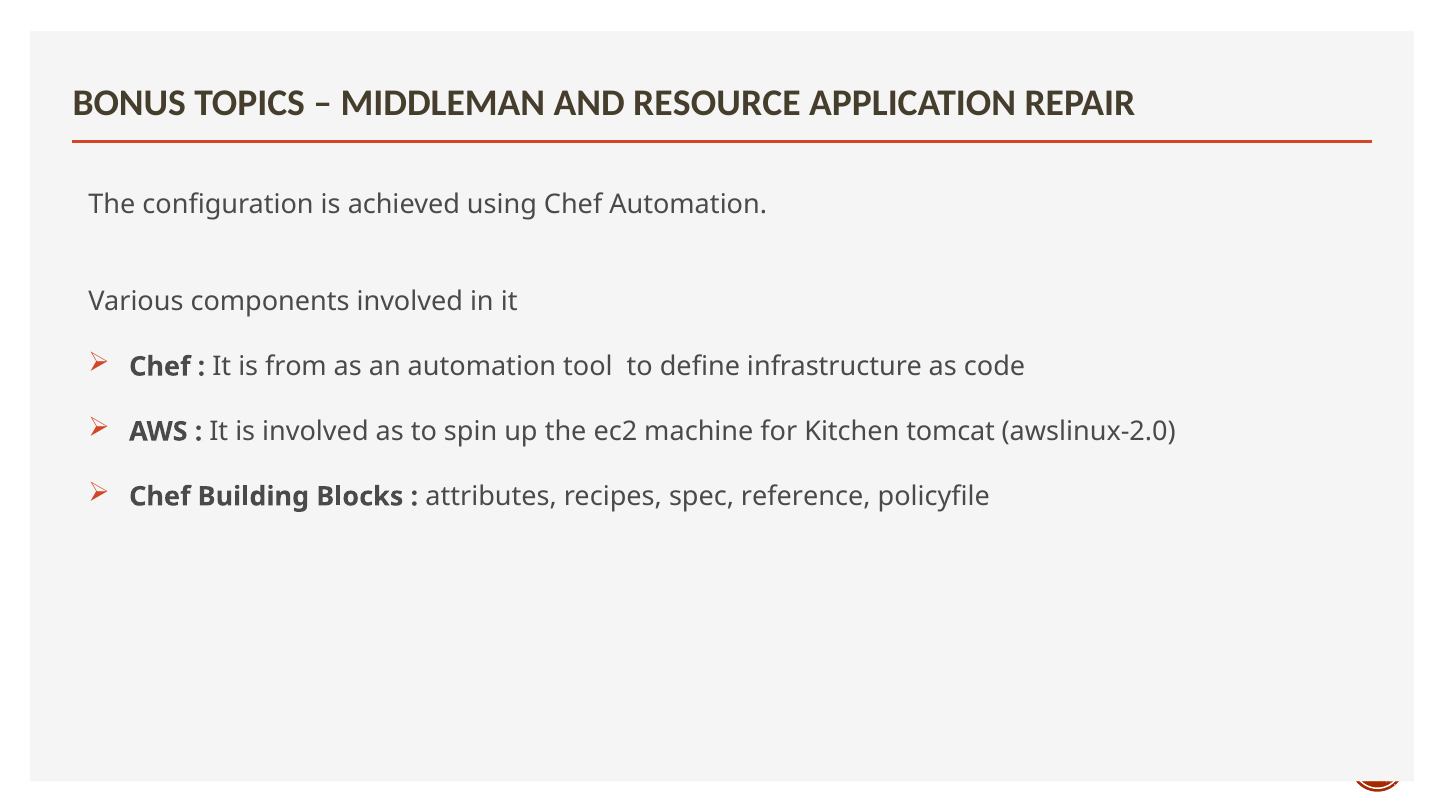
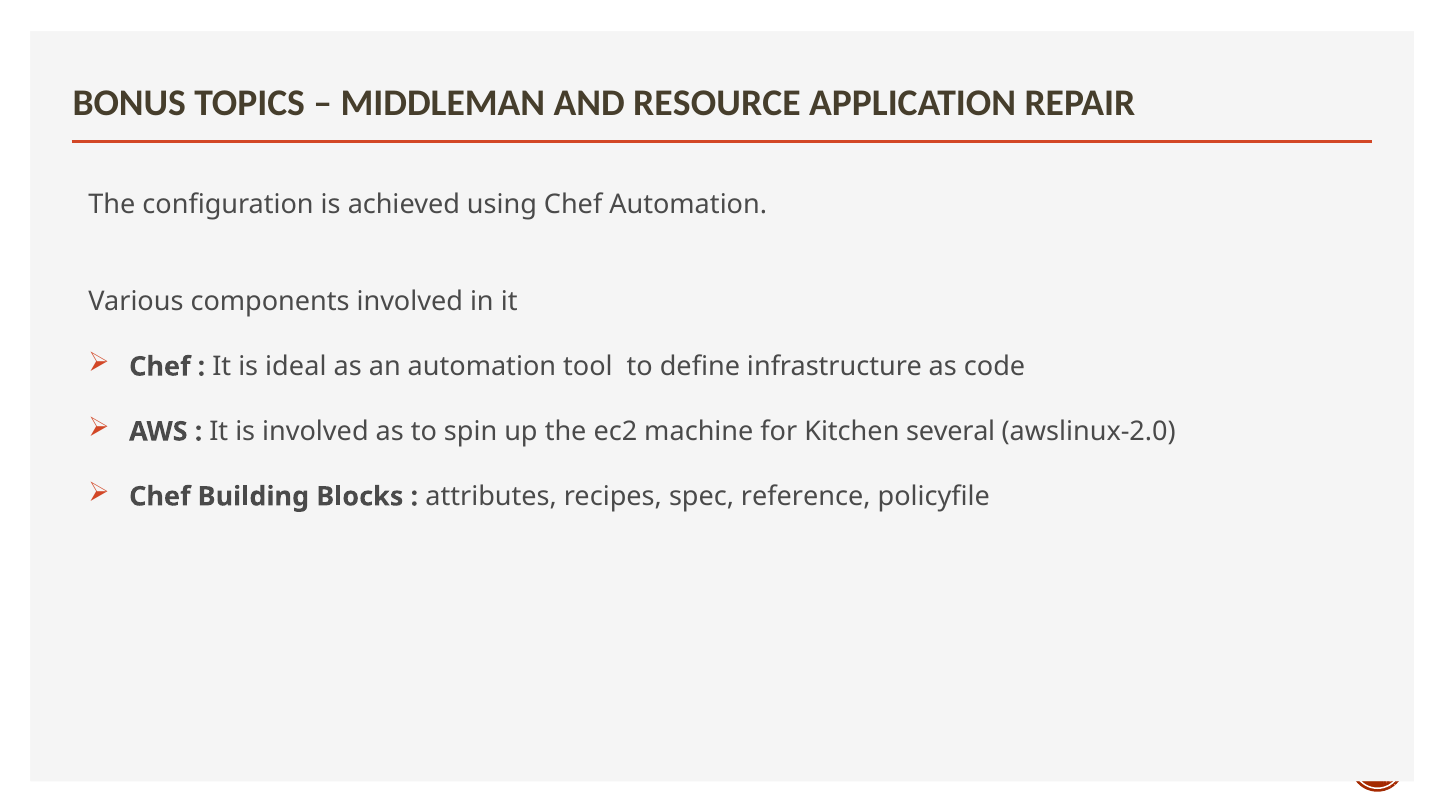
from: from -> ideal (296, 367)
tomcat: tomcat -> several (951, 432)
